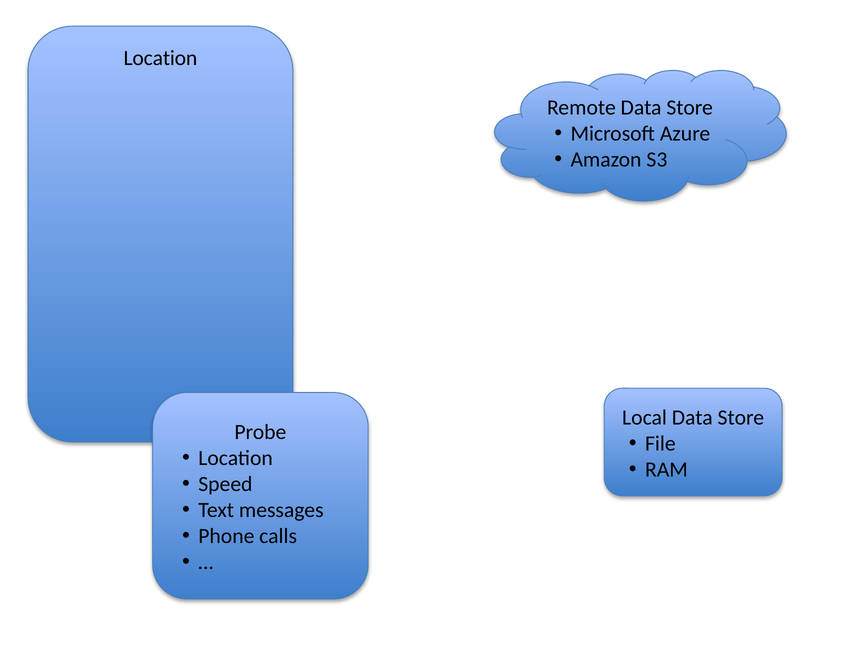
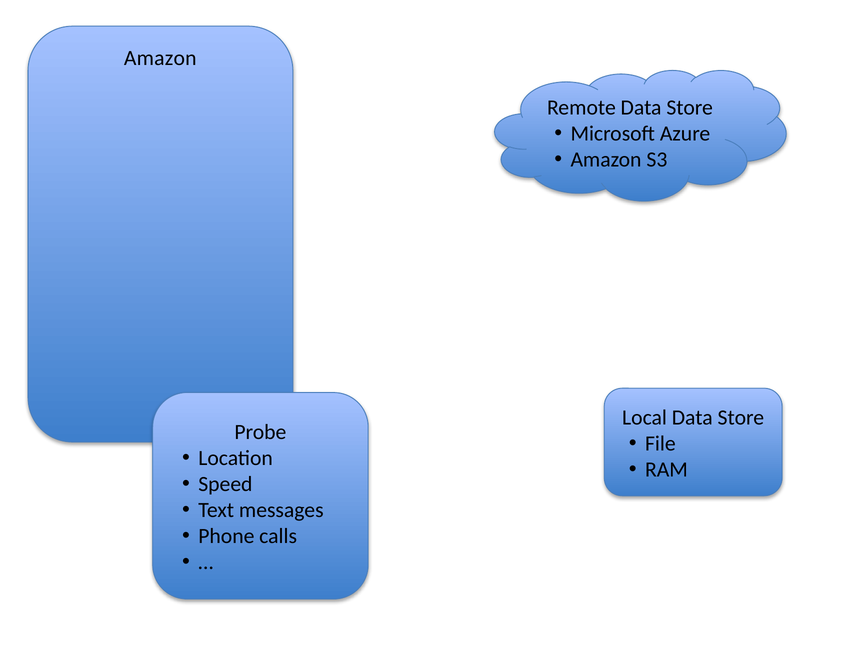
Location: Location -> Amazon (160, 58)
